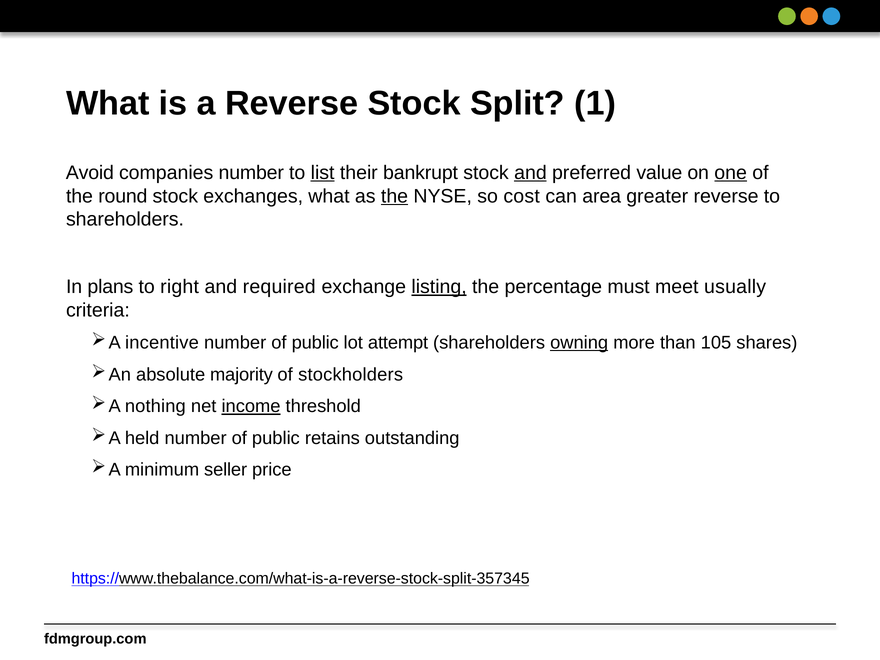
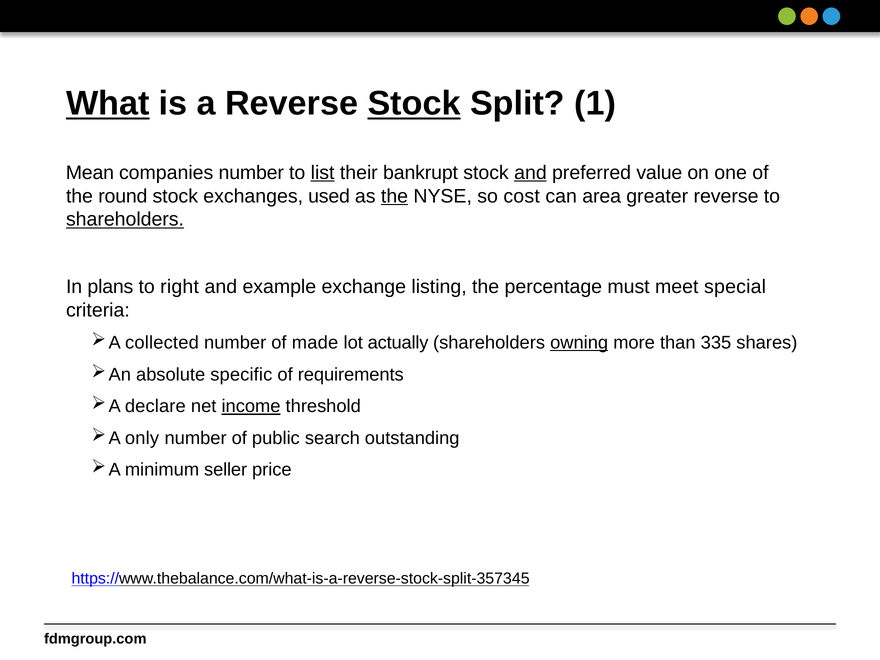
What underline: none -> present (108, 104)
Stock underline: none -> present (414, 104)
Avoid: Avoid -> Mean (90, 173)
one underline: present -> none (731, 173)
exchanges what: what -> used (329, 196)
shareholders underline: none -> present (125, 220)
required: required -> example (279, 287)
listing underline: present -> none (439, 287)
usually: usually -> special (735, 287)
incentive: incentive -> collected (162, 343)
public: public -> made (315, 343)
attempt: attempt -> actually (398, 343)
105: 105 -> 335 (716, 343)
majority: majority -> specific (241, 375)
stockholders: stockholders -> requirements (351, 375)
nothing: nothing -> declare (155, 406)
held: held -> only (142, 438)
retains: retains -> search (332, 438)
